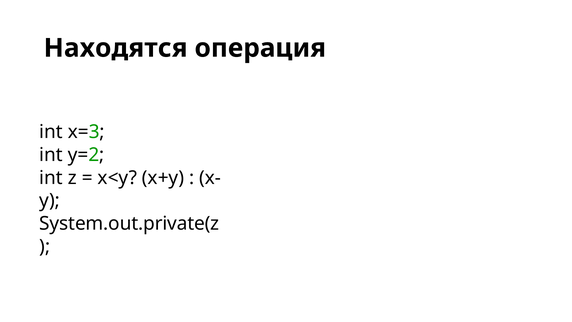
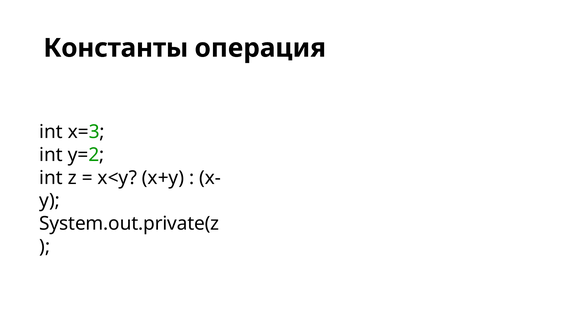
Находятся: Находятся -> Константы (116, 48)
